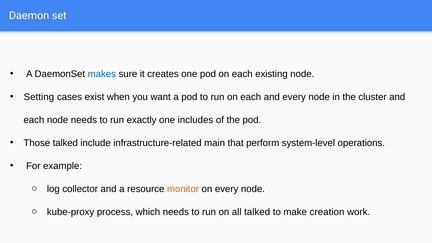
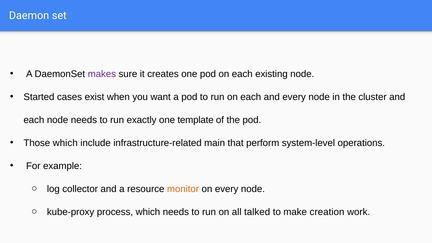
makes colour: blue -> purple (102, 74)
Setting: Setting -> Started (39, 97)
includes: includes -> template (196, 120)
Those talked: talked -> which (65, 143)
